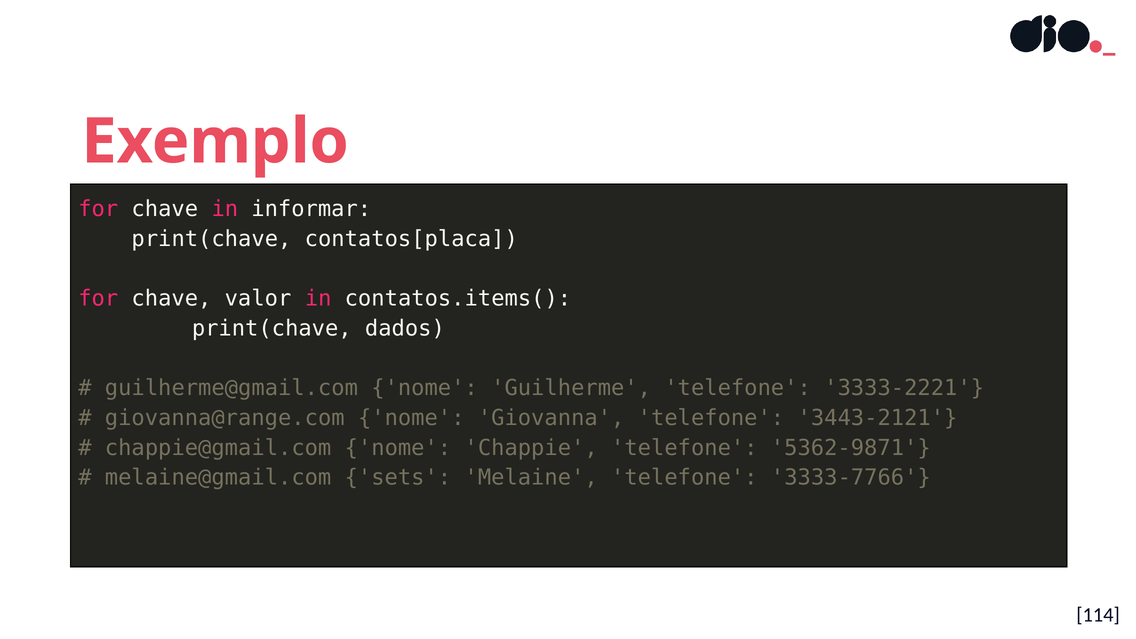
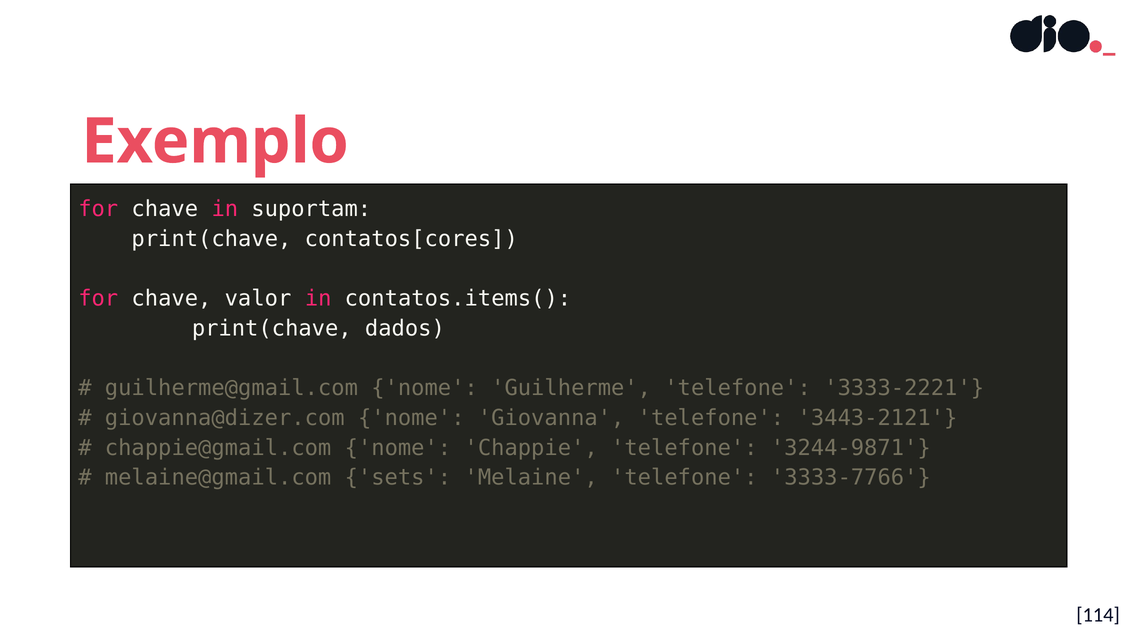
informar: informar -> suportam (311, 209)
contatos[placa: contatos[placa -> contatos[cores (411, 239)
giovanna@range.com: giovanna@range.com -> giovanna@dizer.com (225, 418)
5362-9871: 5362-9871 -> 3244-9871 (851, 448)
